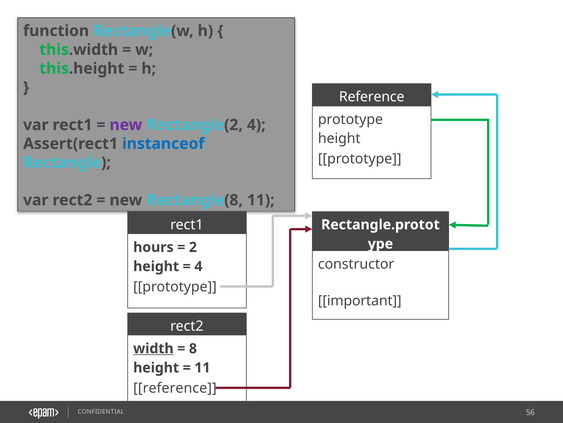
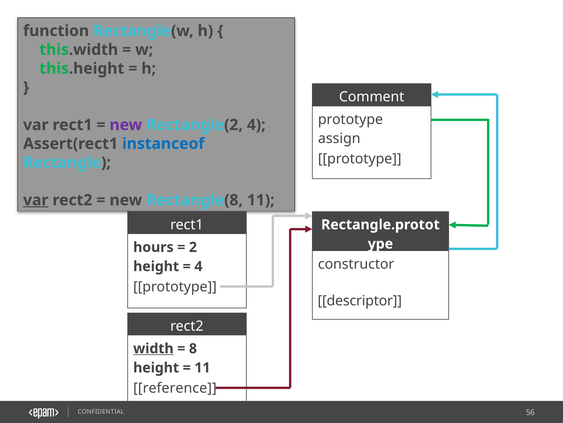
Reference: Reference -> Comment (372, 97)
height: height -> assign (339, 138)
var underline: none -> present (36, 200)
important: important -> descriptor (360, 300)
